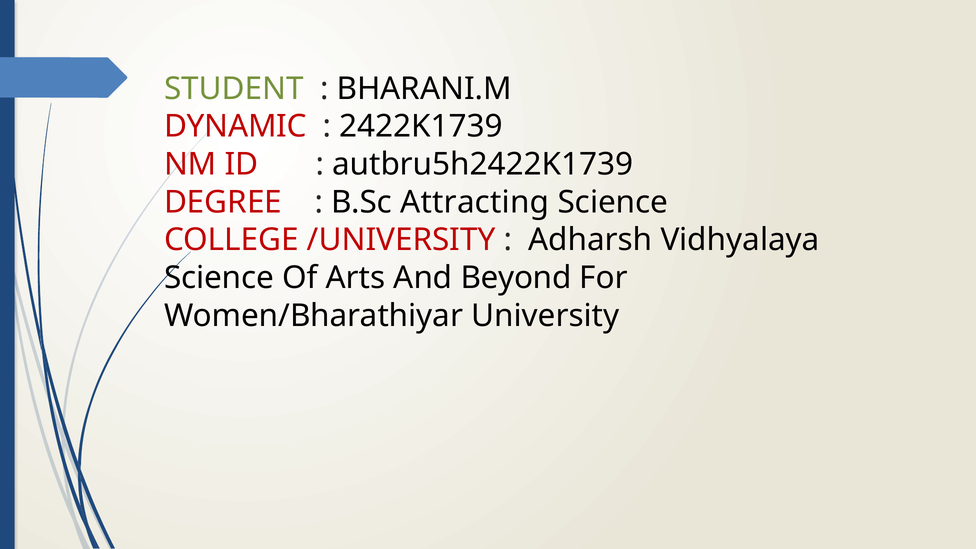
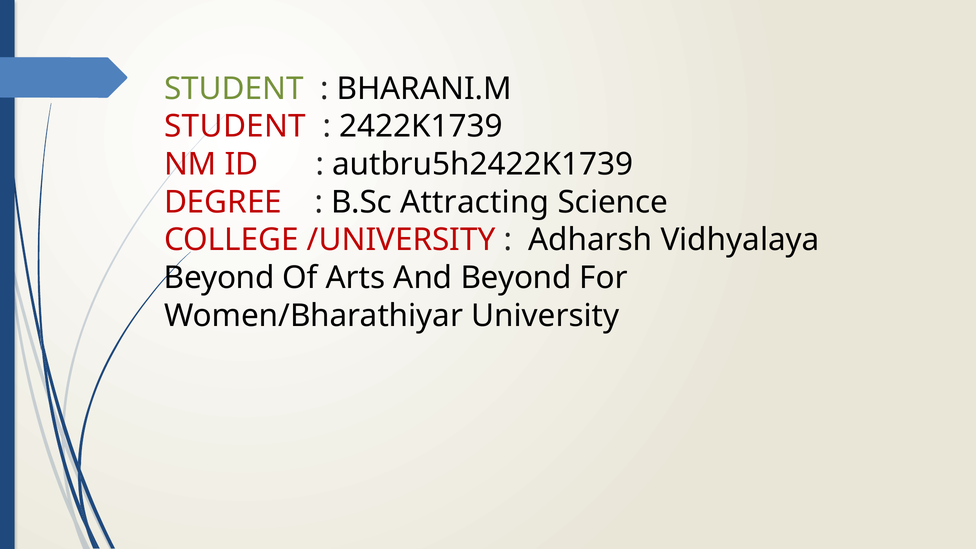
DYNAMIC: DYNAMIC -> STUDENT (235, 127)
Science: Science -> Beyond (219, 278)
